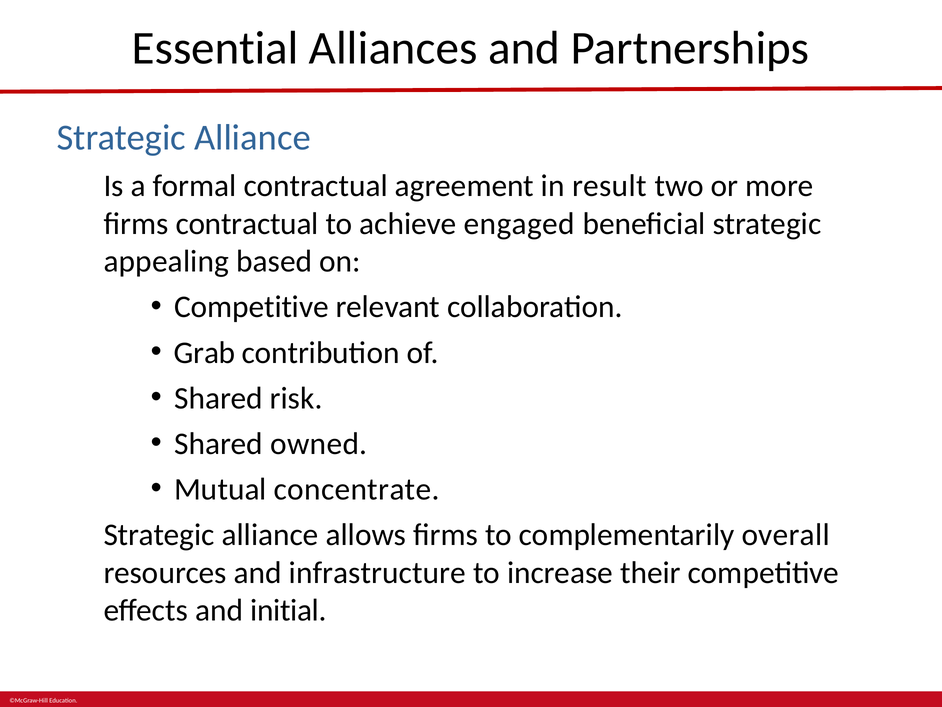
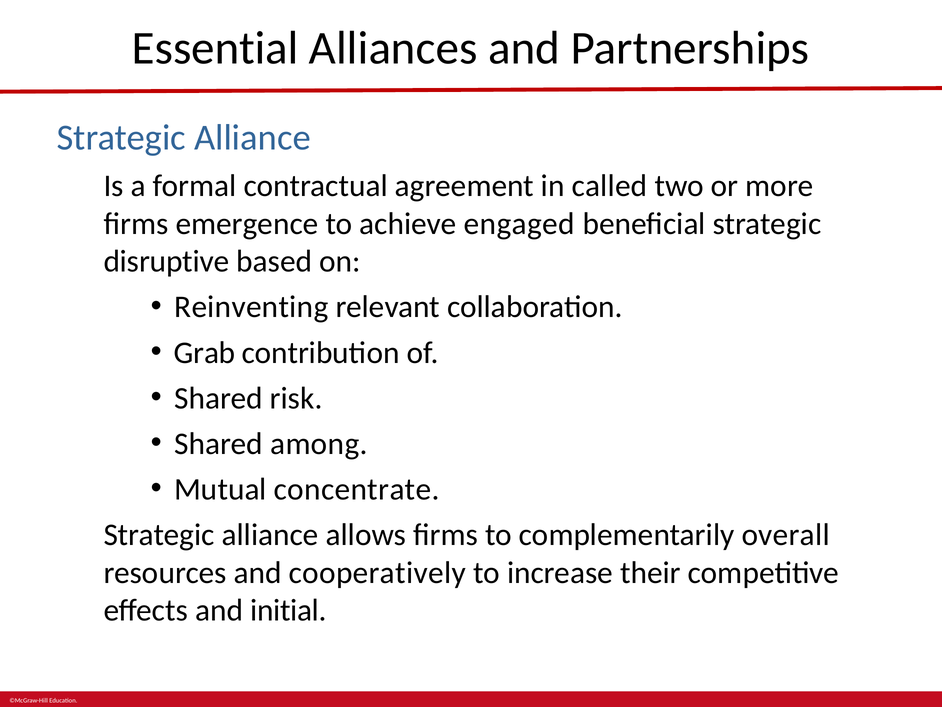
result: result -> called (610, 186)
firms contractual: contractual -> emergence (247, 224)
appealing: appealing -> disruptive (167, 261)
Competitive: Competitive -> Reinventing (251, 307)
owned: owned -> among (319, 443)
infrastructure: infrastructure -> cooperatively (377, 572)
